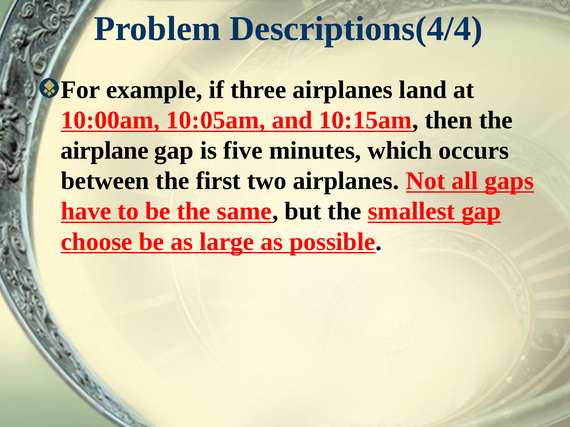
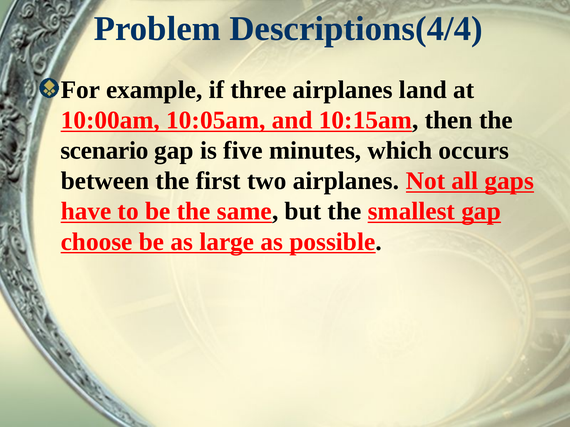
airplane: airplane -> scenario (104, 151)
